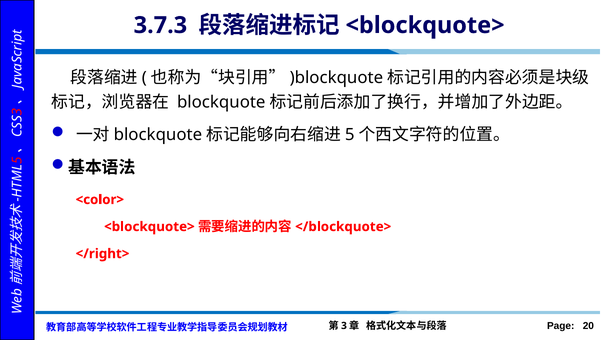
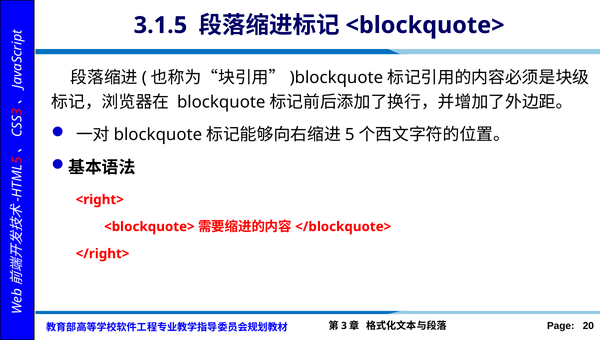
3.7.3: 3.7.3 -> 3.1.5 (160, 25)
<color>: <color> -> <right> (100, 200)
